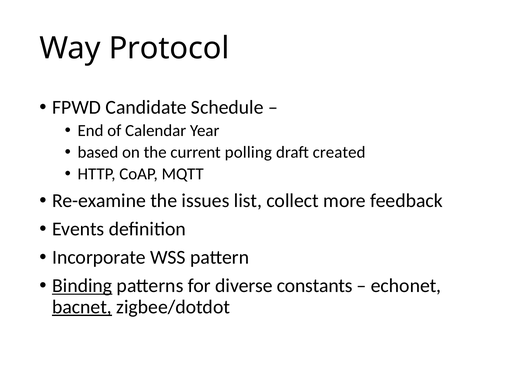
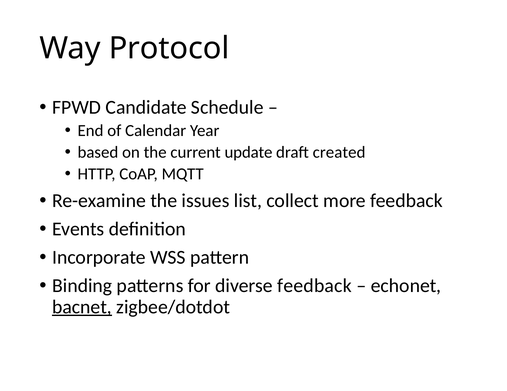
polling: polling -> update (248, 153)
Binding underline: present -> none (82, 286)
diverse constants: constants -> feedback (314, 286)
